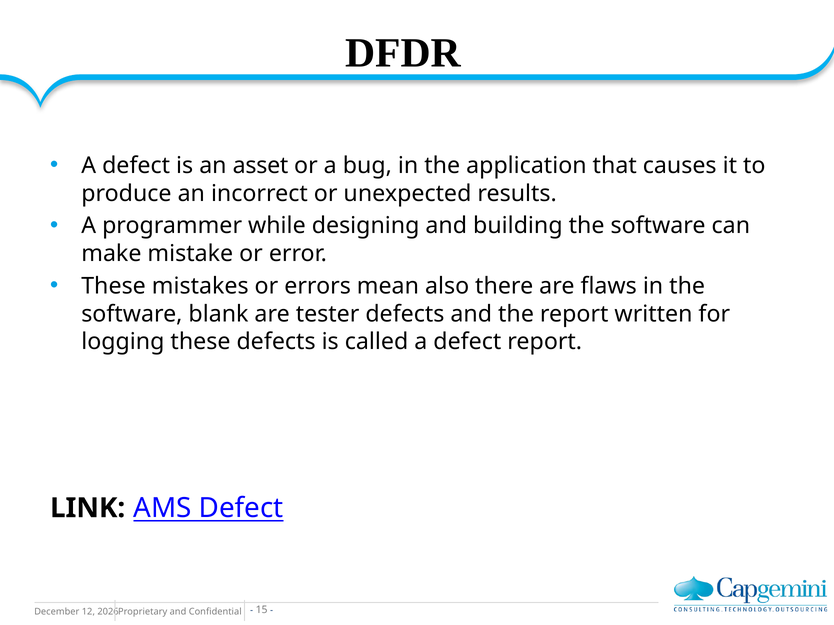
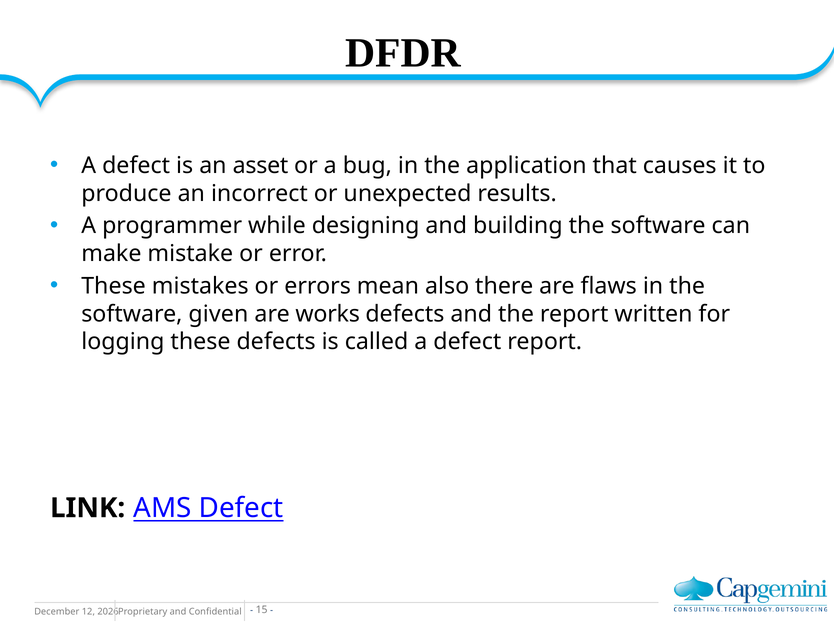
blank: blank -> given (218, 314)
tester: tester -> works (328, 314)
